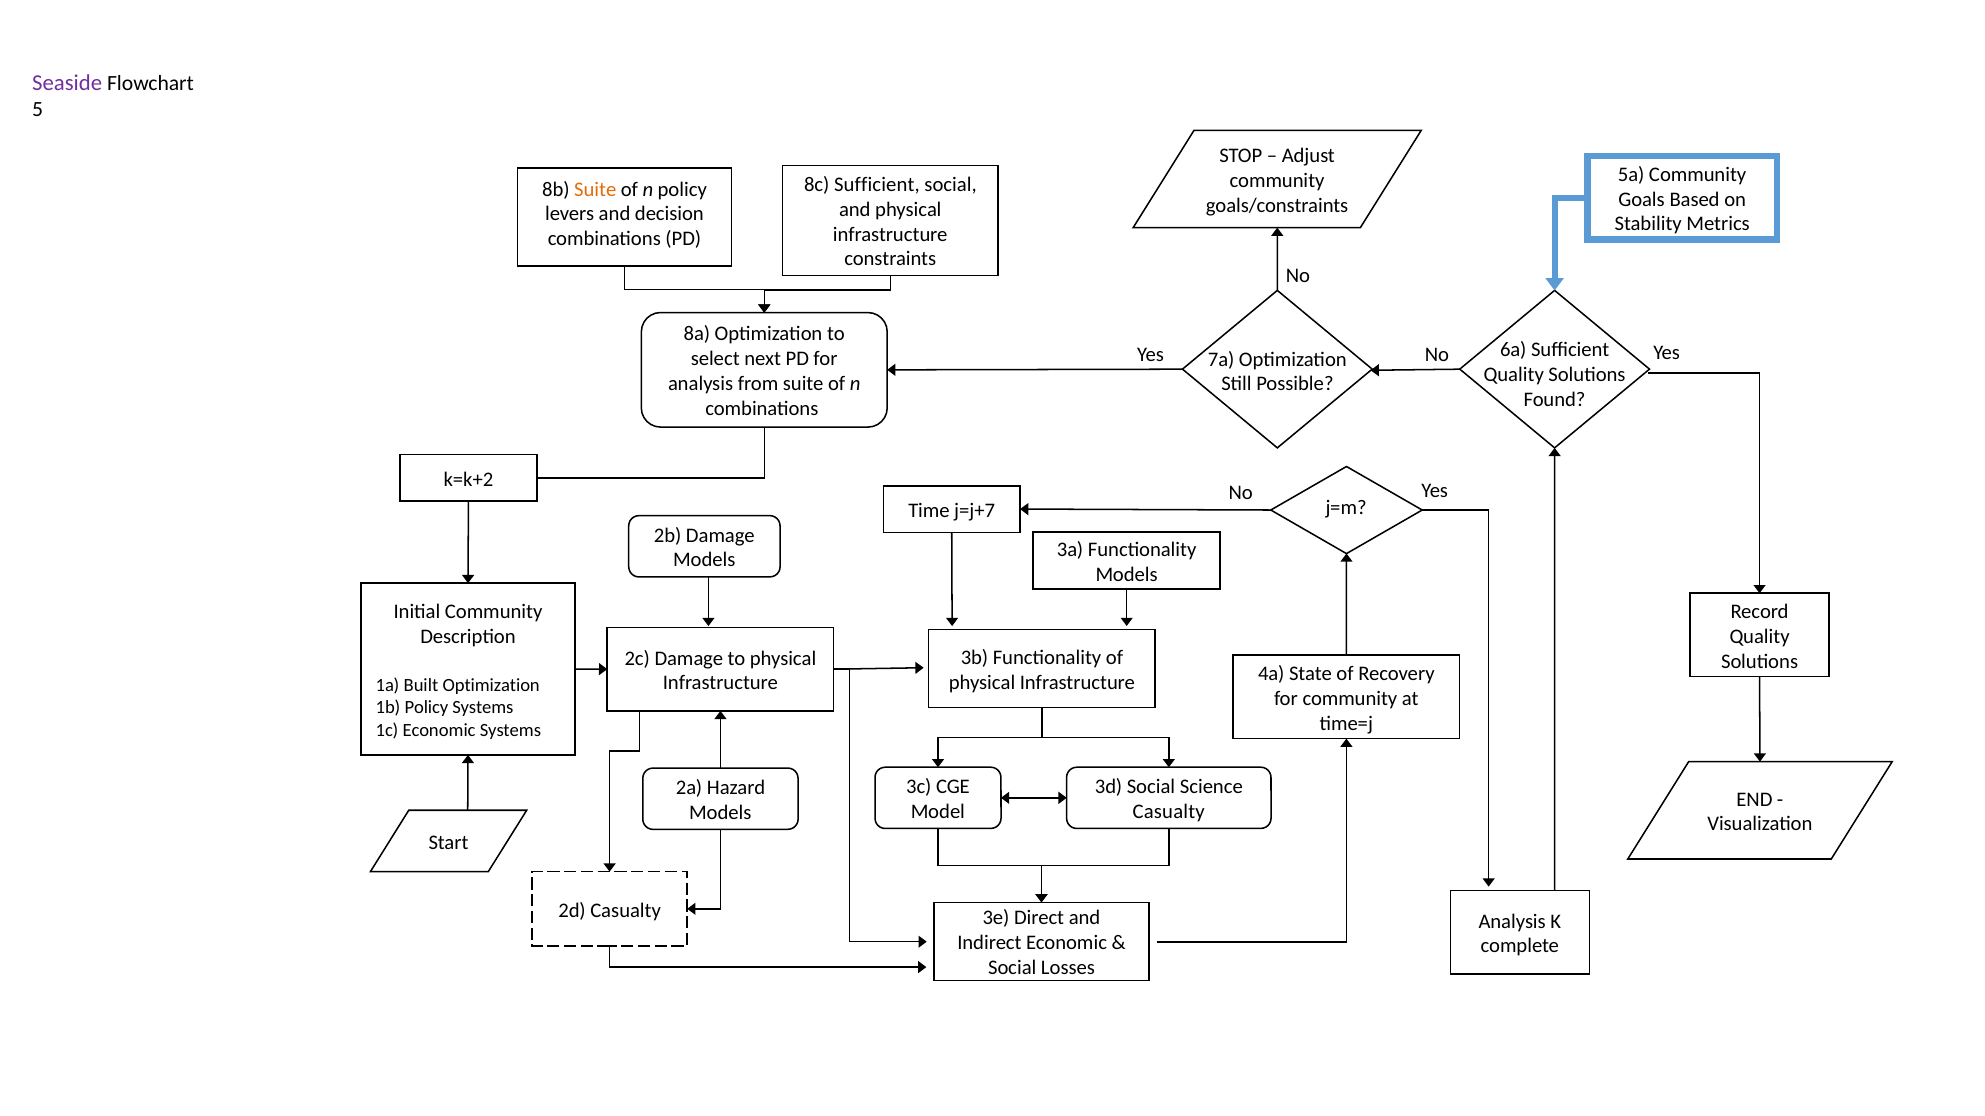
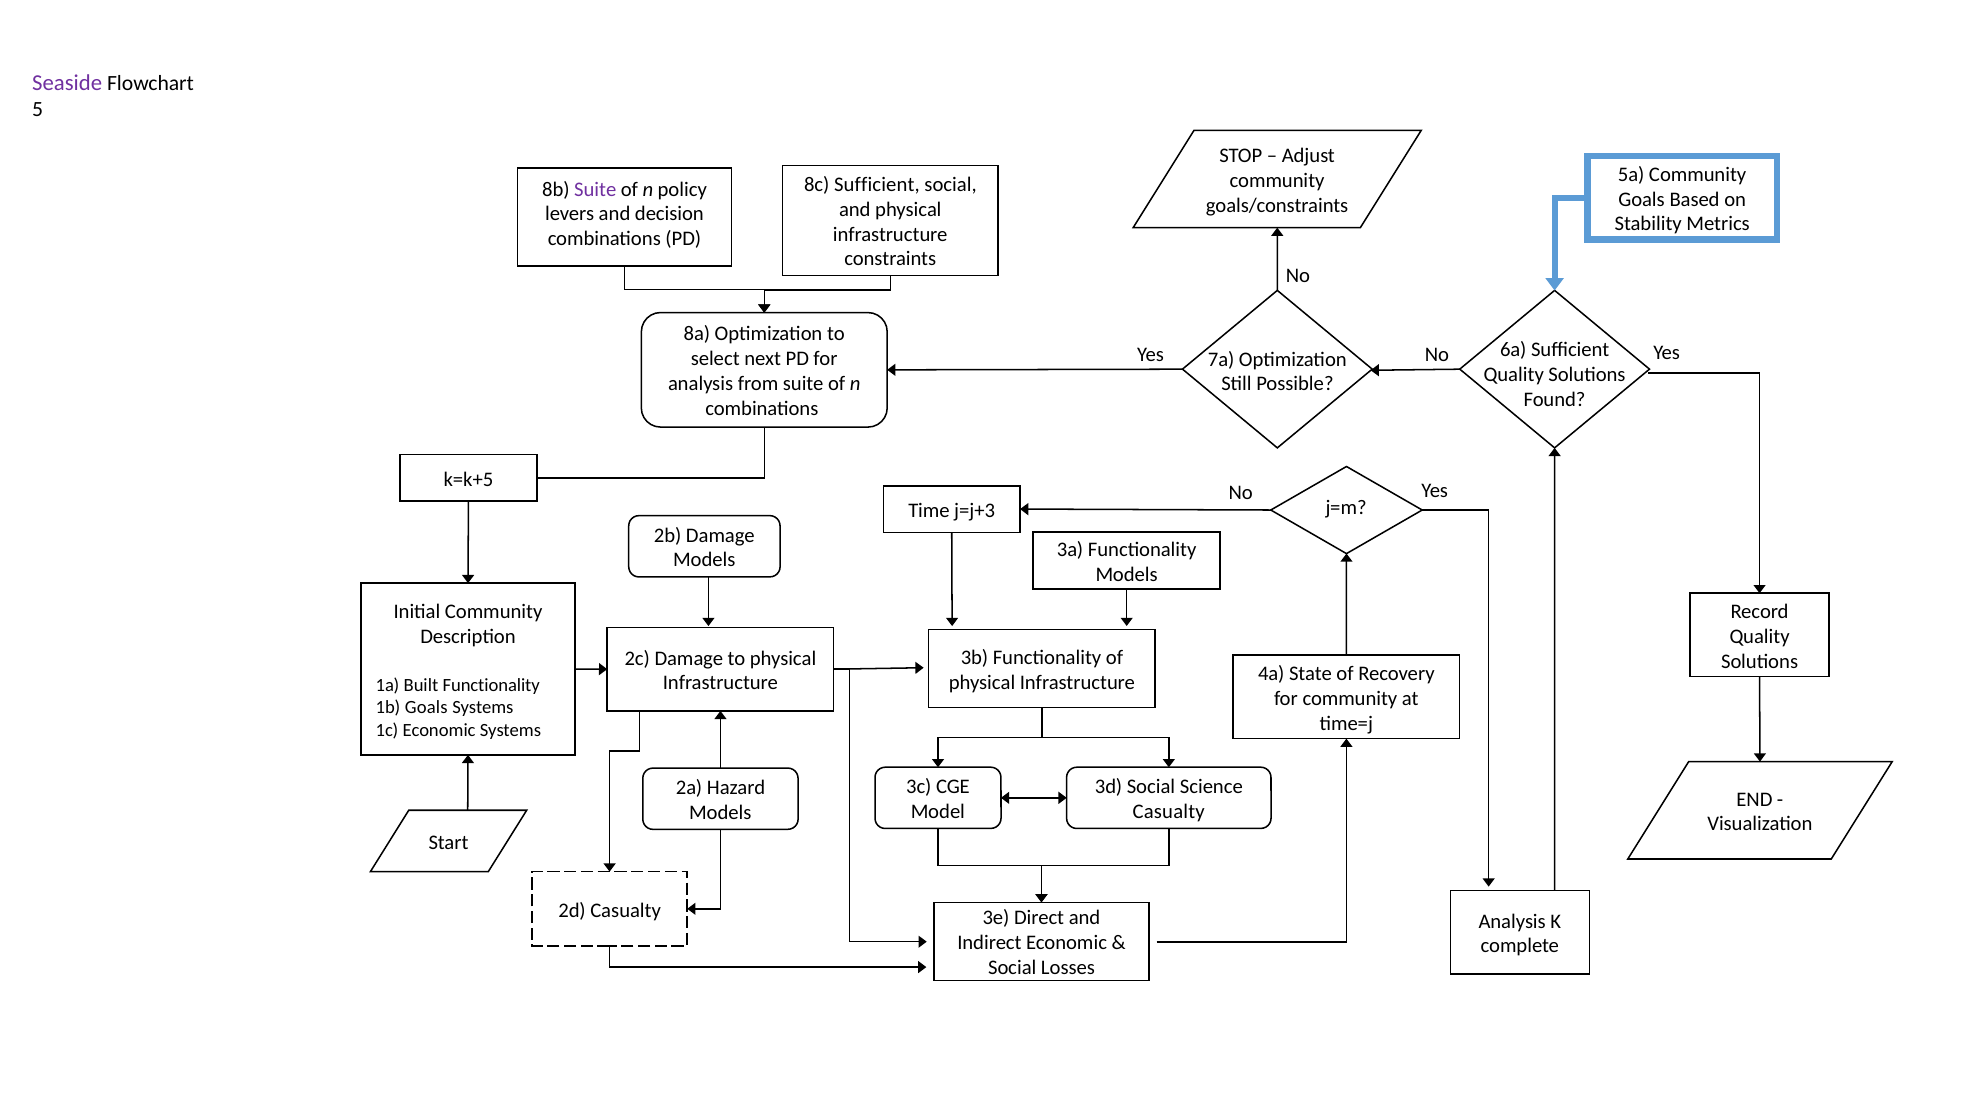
Suite colour: orange -> purple (595, 189)
k=k+2: k=k+2 -> k=k+5 (468, 479)
j=j+7: j=j+7 -> j=j+3 (975, 511)
Built Optimization: Optimization -> Functionality (491, 686)
1b Policy: Policy -> Goals (426, 708)
